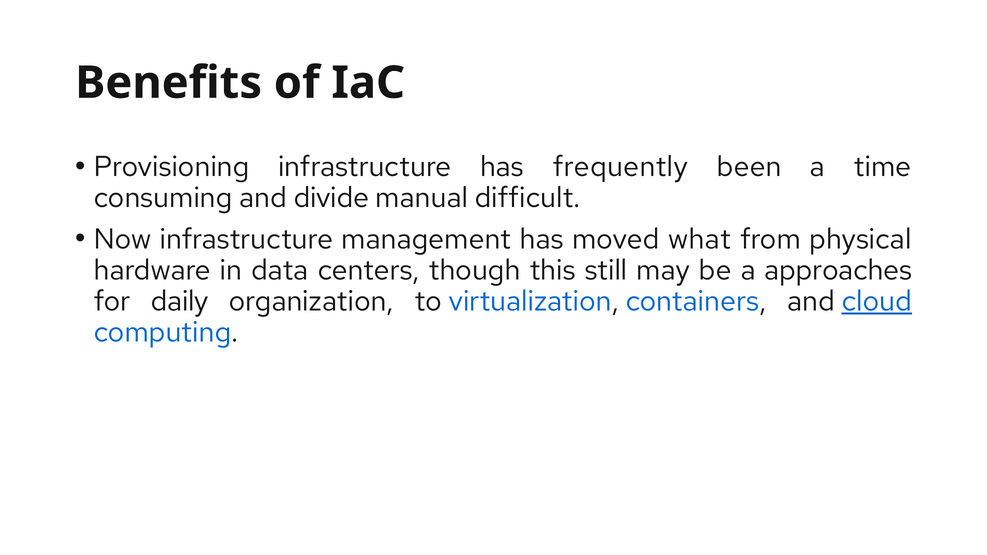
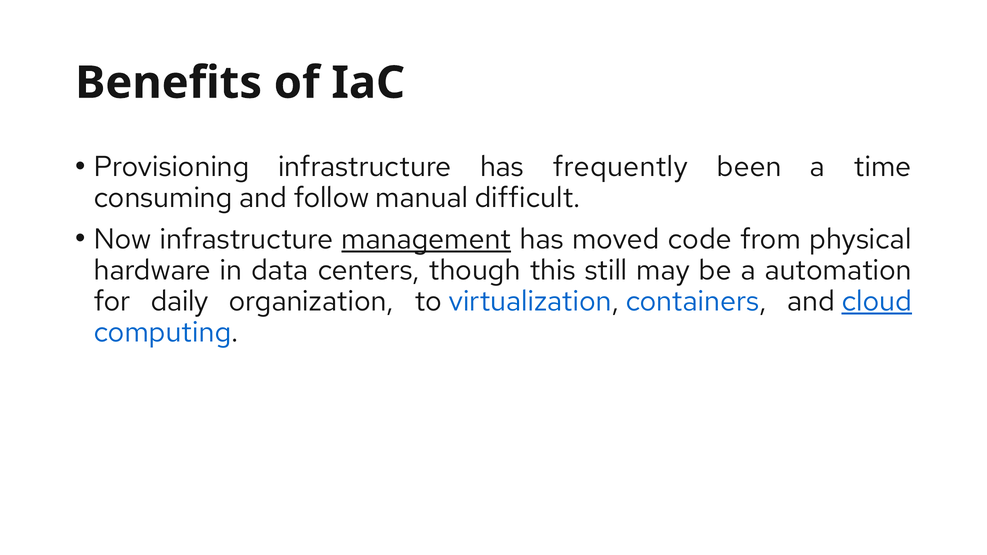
divide: divide -> follow (331, 198)
management underline: none -> present (426, 239)
what: what -> code (700, 239)
approaches: approaches -> automation (838, 270)
